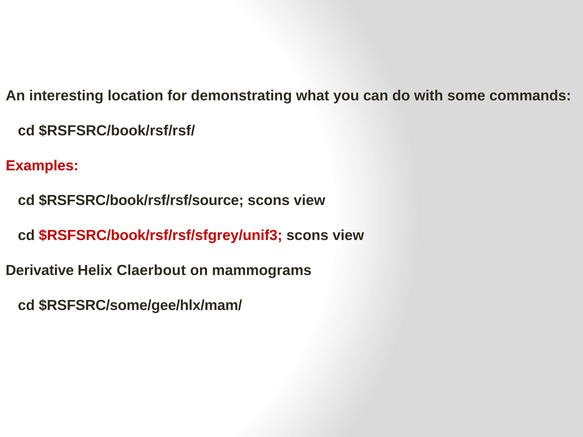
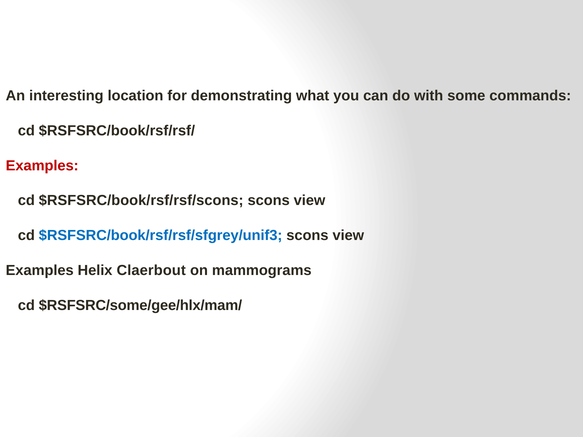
$RSFSRC/book/rsf/rsf/source: $RSFSRC/book/rsf/rsf/source -> $RSFSRC/book/rsf/rsf/scons (141, 201)
$RSFSRC/book/rsf/rsf/sfgrey/unif3 colour: red -> blue (161, 236)
Derivative: Derivative -> Examples (40, 271)
